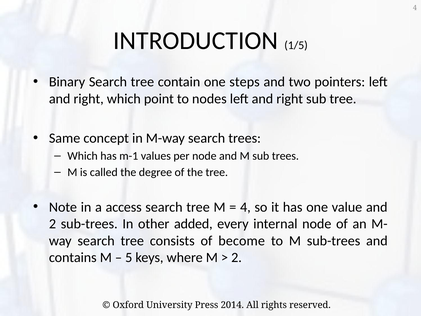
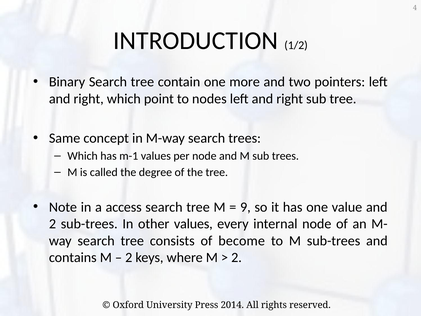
1/5: 1/5 -> 1/2 (296, 45)
steps: steps -> more (245, 82)
4: 4 -> 9 (245, 207)
other added: added -> values (193, 224)
5: 5 -> 2 (129, 257)
